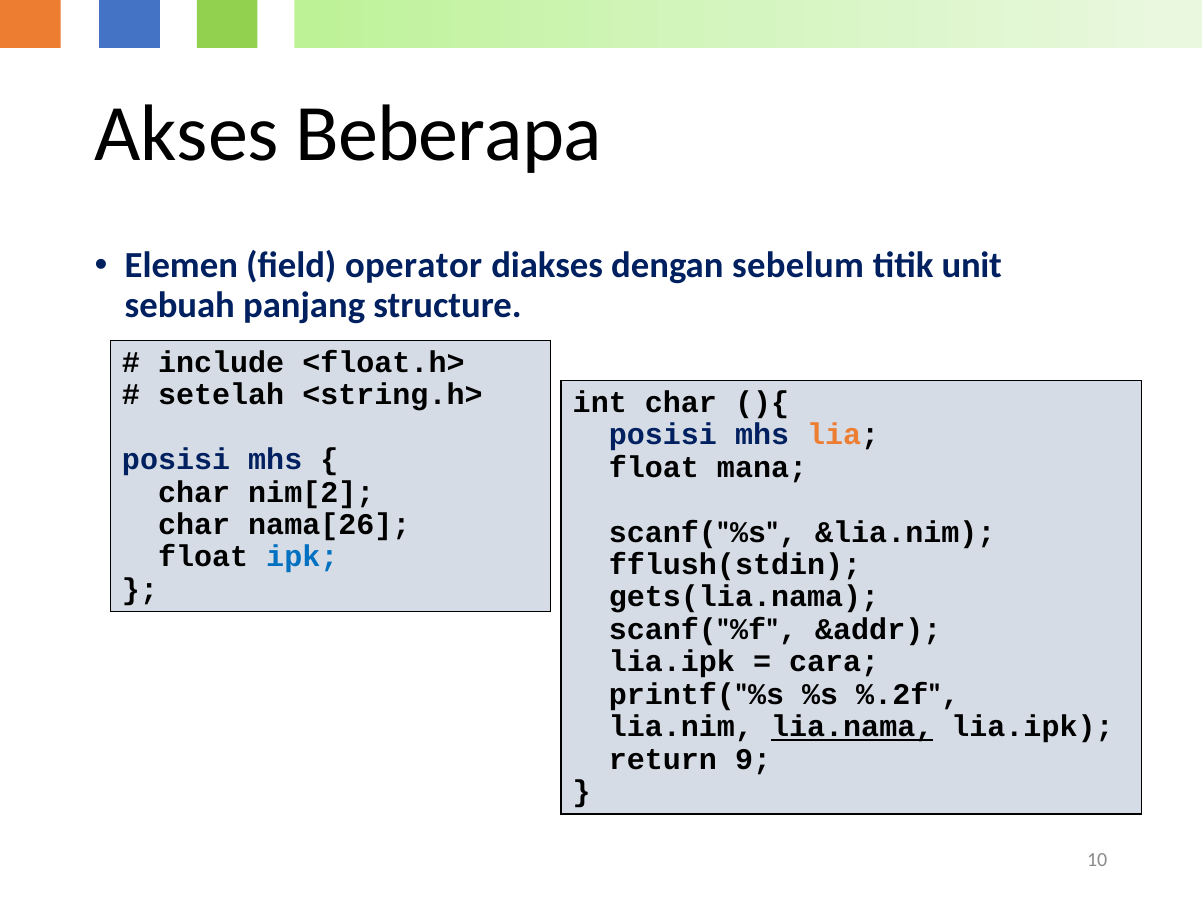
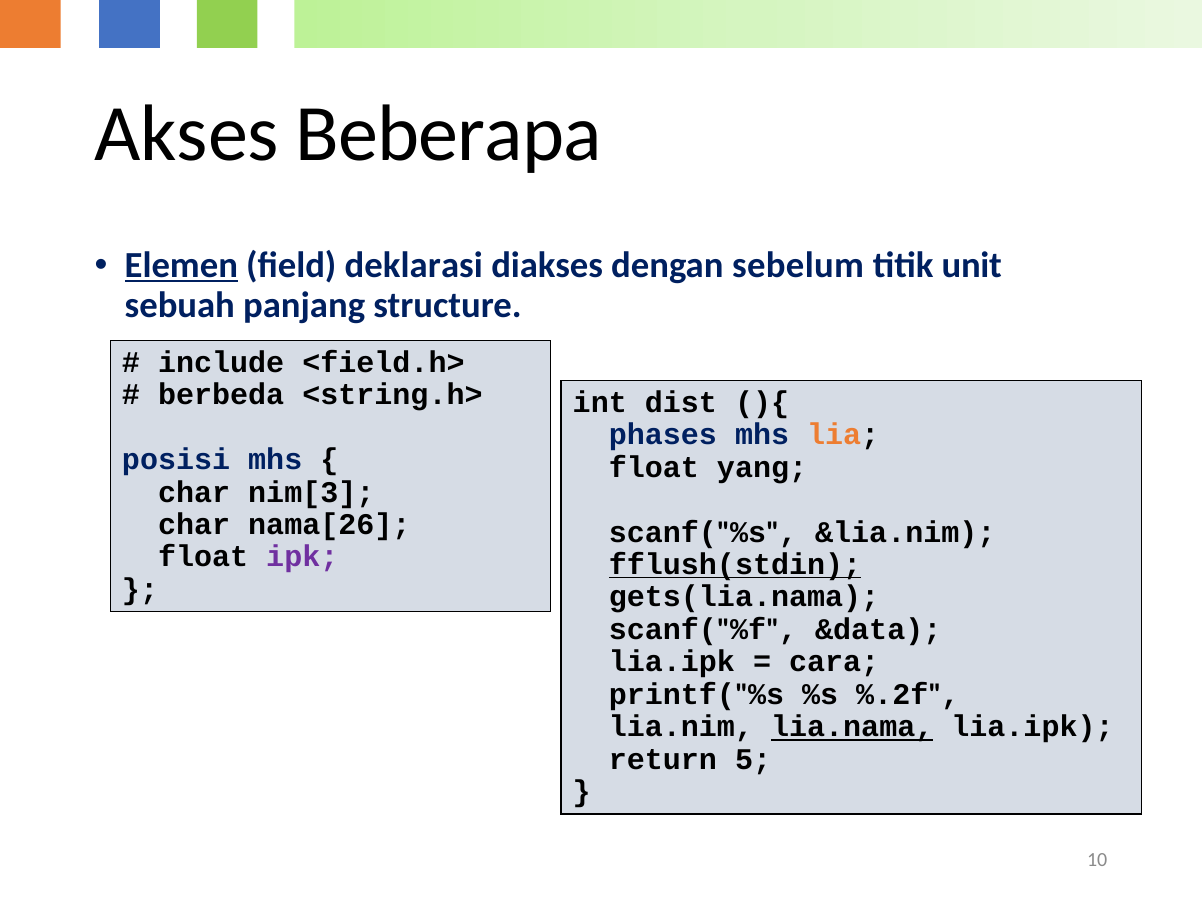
Elemen underline: none -> present (181, 266)
operator: operator -> deklarasi (414, 266)
<float.h>: <float.h> -> <field.h> (383, 363)
setelah: setelah -> berbeda (221, 395)
int char: char -> dist (681, 403)
posisi: posisi -> phases (663, 435)
mana: mana -> yang (762, 468)
nim[2: nim[2 -> nim[3 (311, 492)
ipk colour: blue -> purple (302, 557)
fflush(stdin underline: none -> present (735, 565)
&addr: &addr -> &data (878, 630)
9: 9 -> 5 (753, 760)
